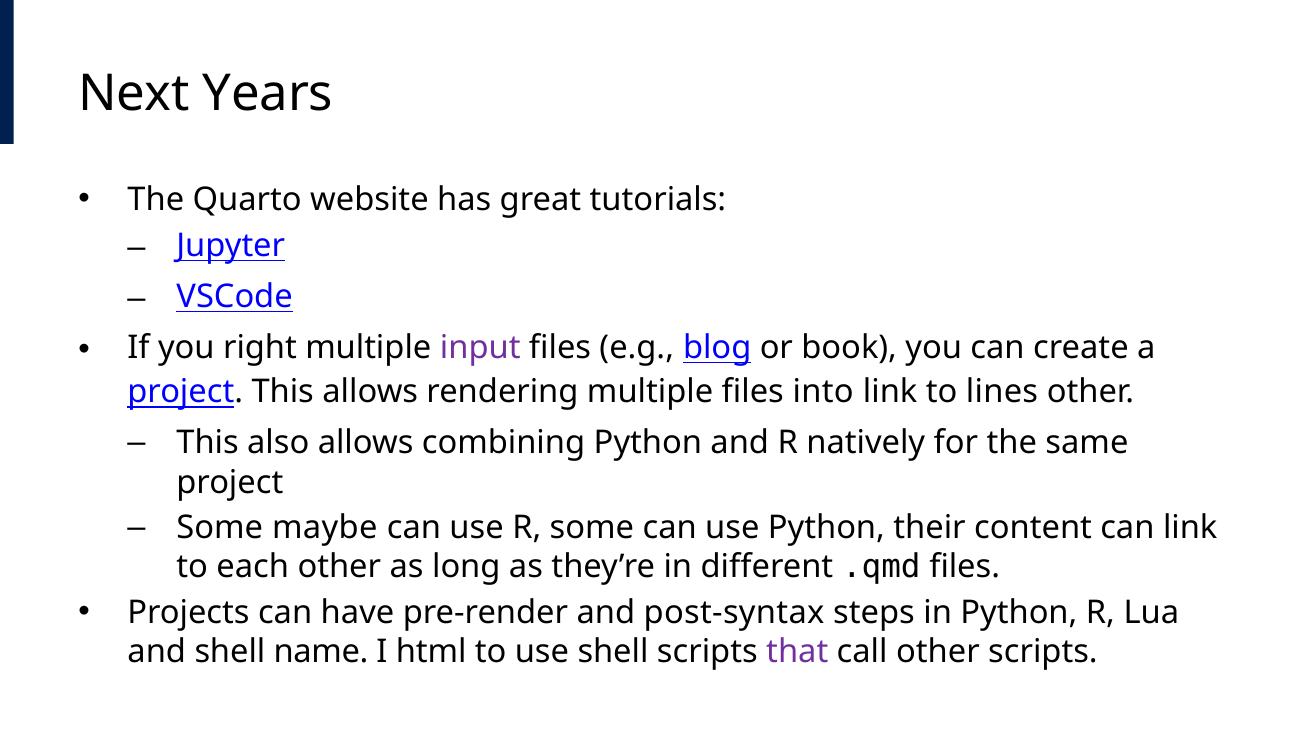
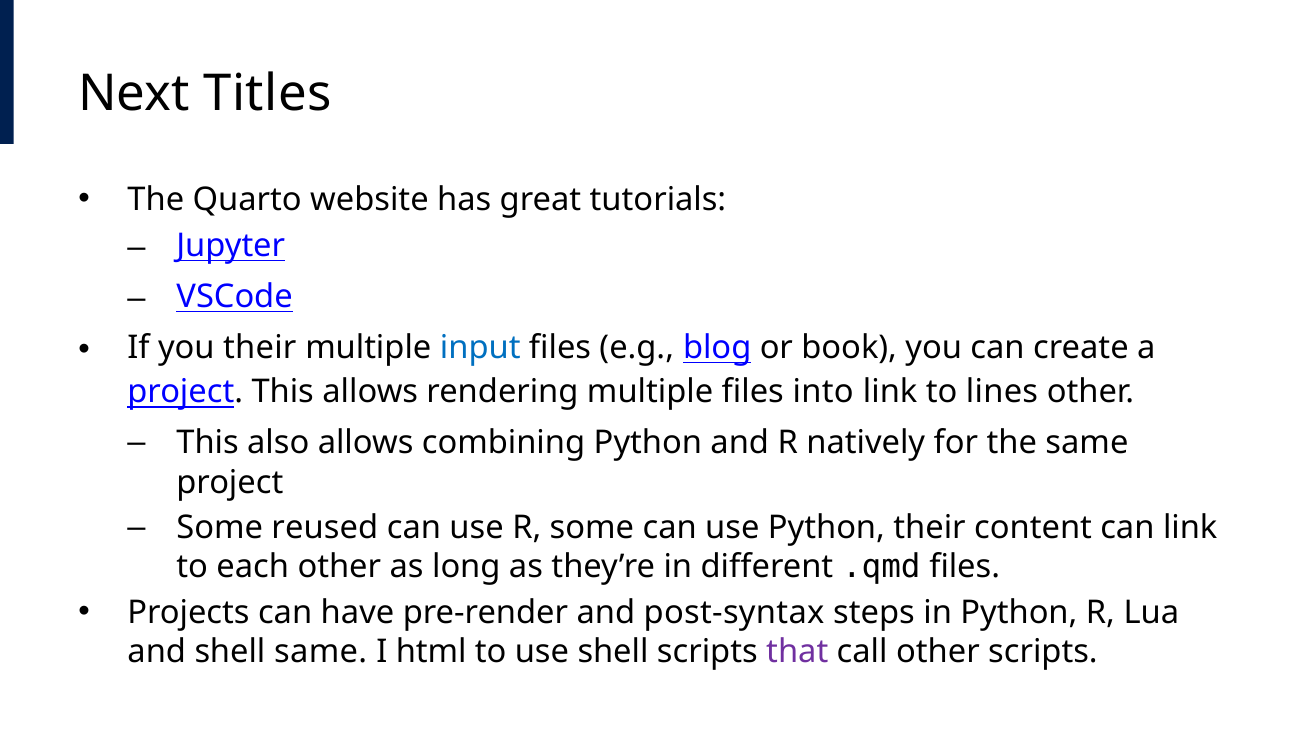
Years: Years -> Titles (268, 94)
you right: right -> their (260, 348)
input colour: purple -> blue (480, 348)
maybe: maybe -> reused (325, 528)
shell name: name -> same (321, 652)
